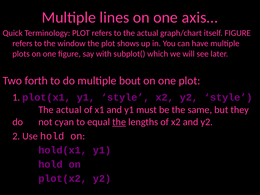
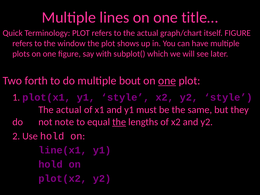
axis…: axis… -> title… (200, 17)
one underline: none -> present (167, 81)
cyan: cyan -> note (64, 122)
hold(x1: hold(x1 -> line(x1 (63, 150)
